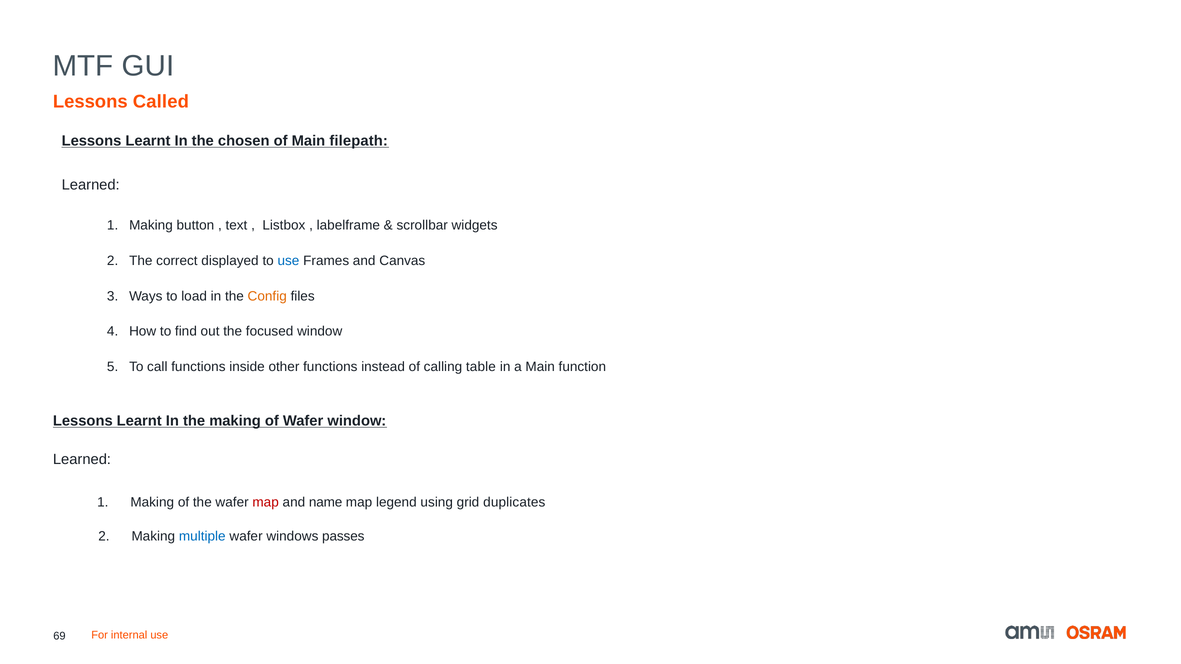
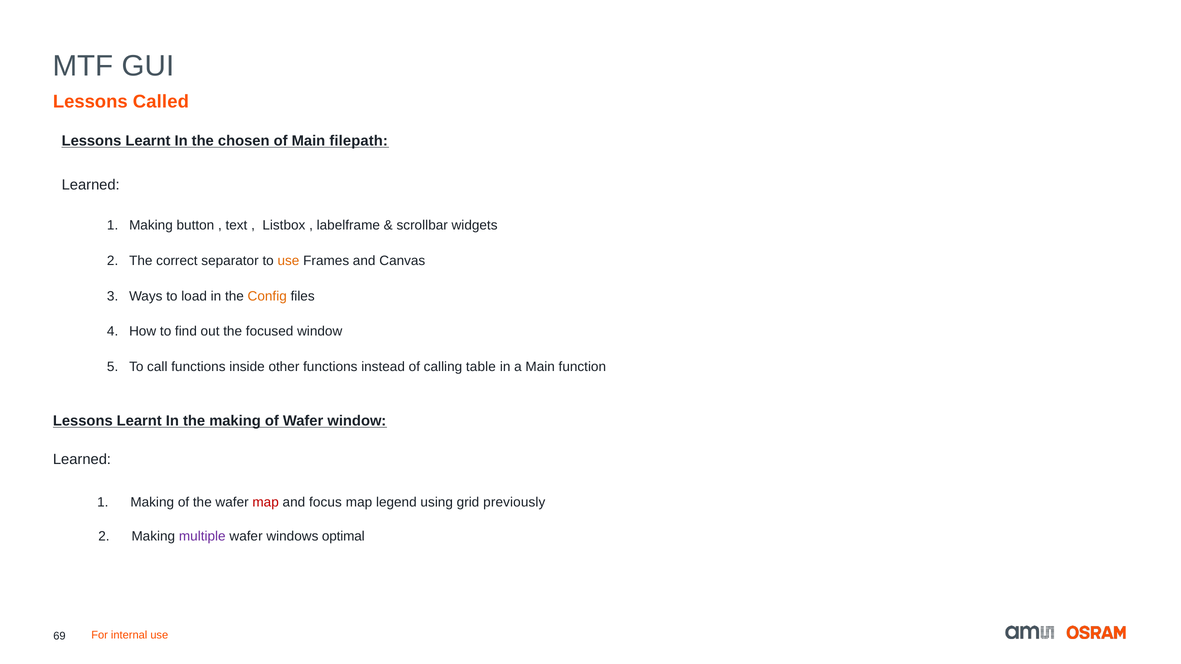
displayed: displayed -> separator (230, 261)
use colour: blue -> orange (288, 261)
name: name -> focus (325, 503)
duplicates: duplicates -> previously (514, 503)
multiple colour: blue -> purple (202, 537)
passes: passes -> optimal (343, 537)
